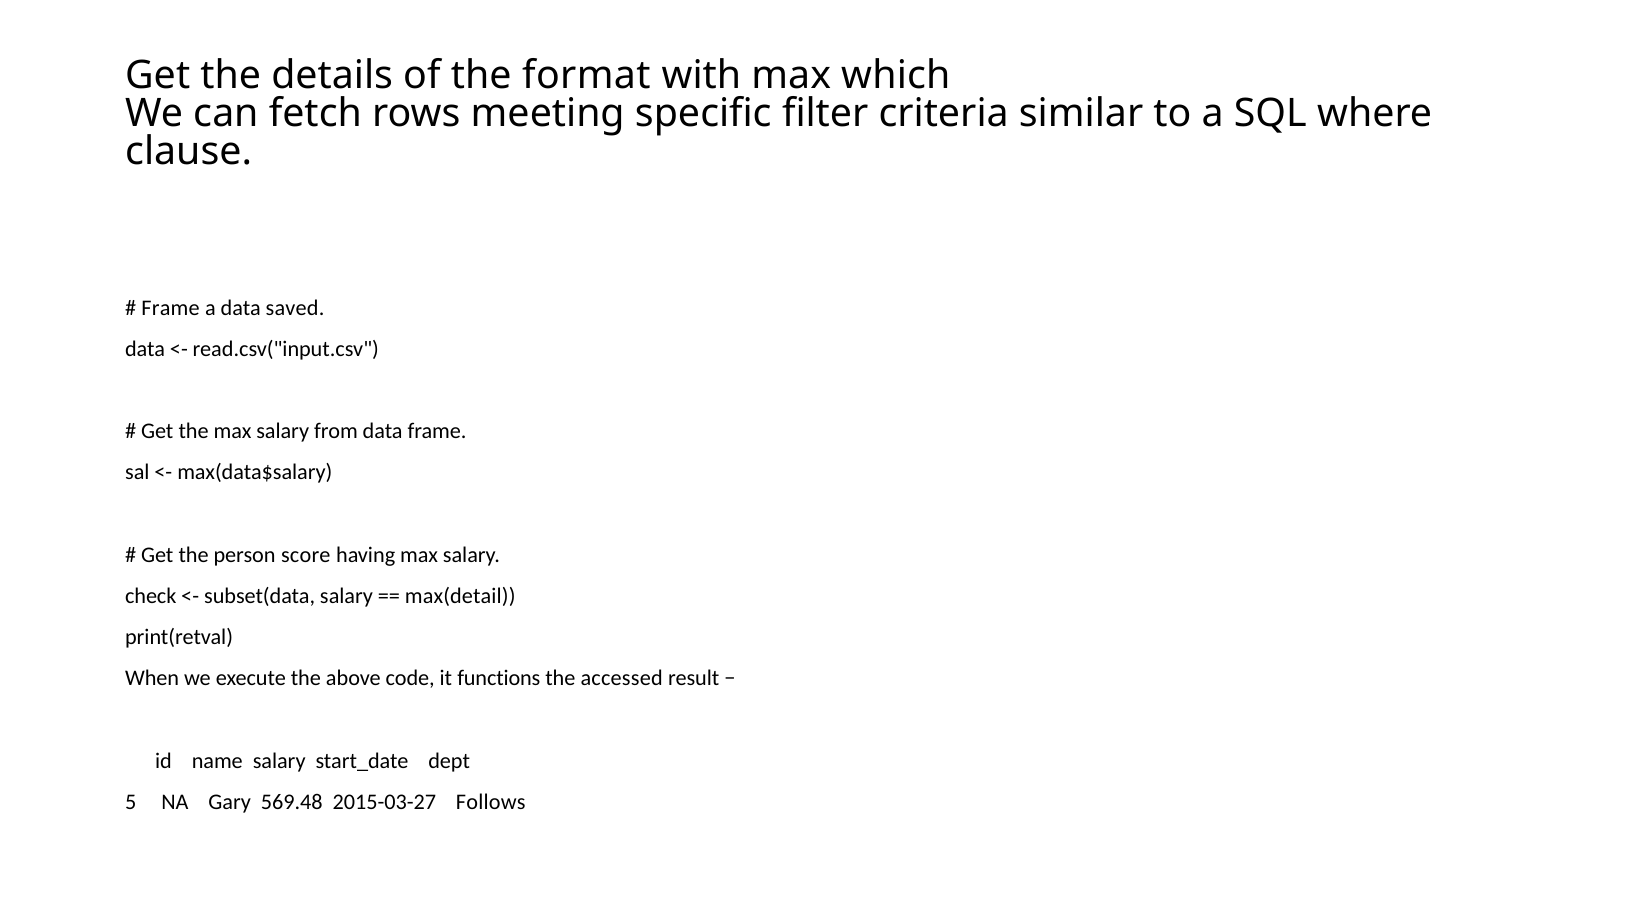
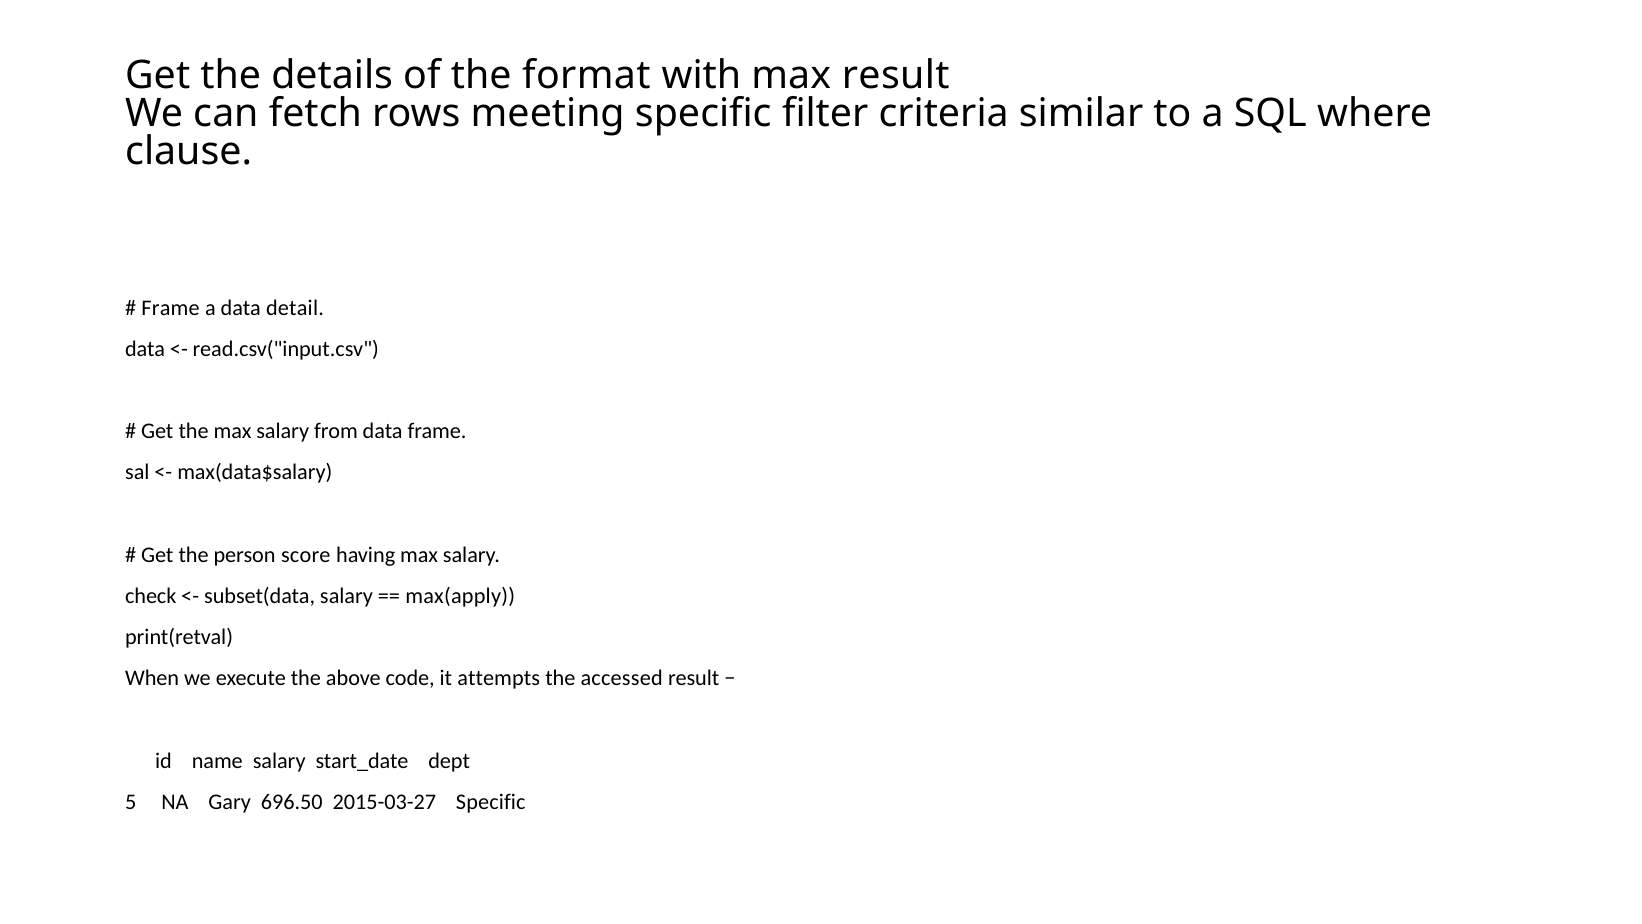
max which: which -> result (896, 75)
saved: saved -> detail (295, 308)
max(detail: max(detail -> max(apply (460, 596)
functions: functions -> attempts (499, 678)
569.48: 569.48 -> 696.50 (292, 802)
2015-03-27 Follows: Follows -> Specific (491, 802)
